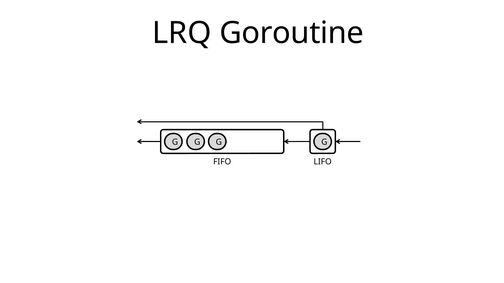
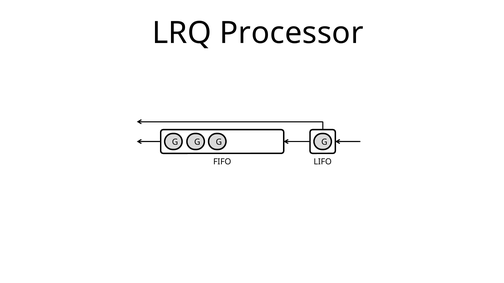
Goroutine: Goroutine -> Processor (291, 33)
